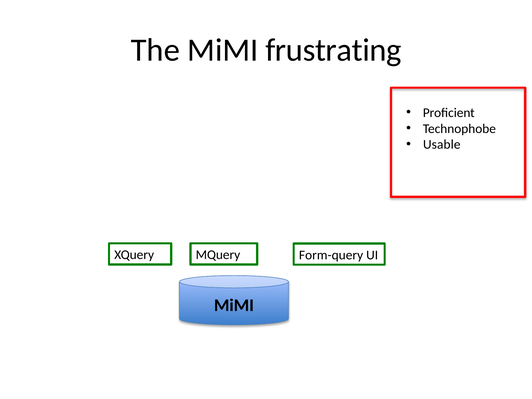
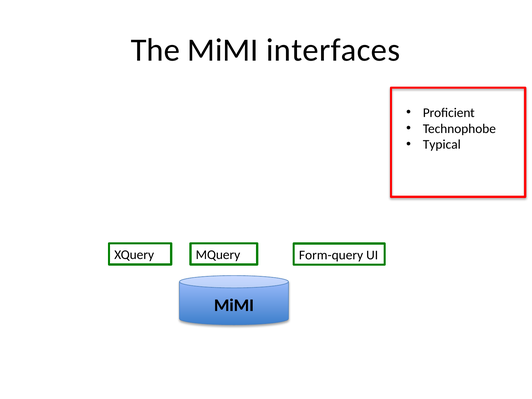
frustrating: frustrating -> interfaces (333, 50)
Usable: Usable -> Typical (442, 145)
